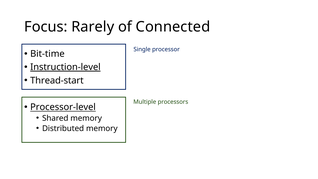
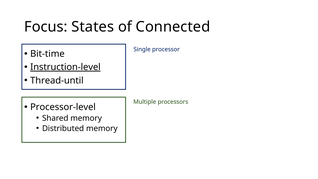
Rarely: Rarely -> States (93, 27)
Thread-start: Thread-start -> Thread-until (57, 80)
Processor-level underline: present -> none (63, 107)
